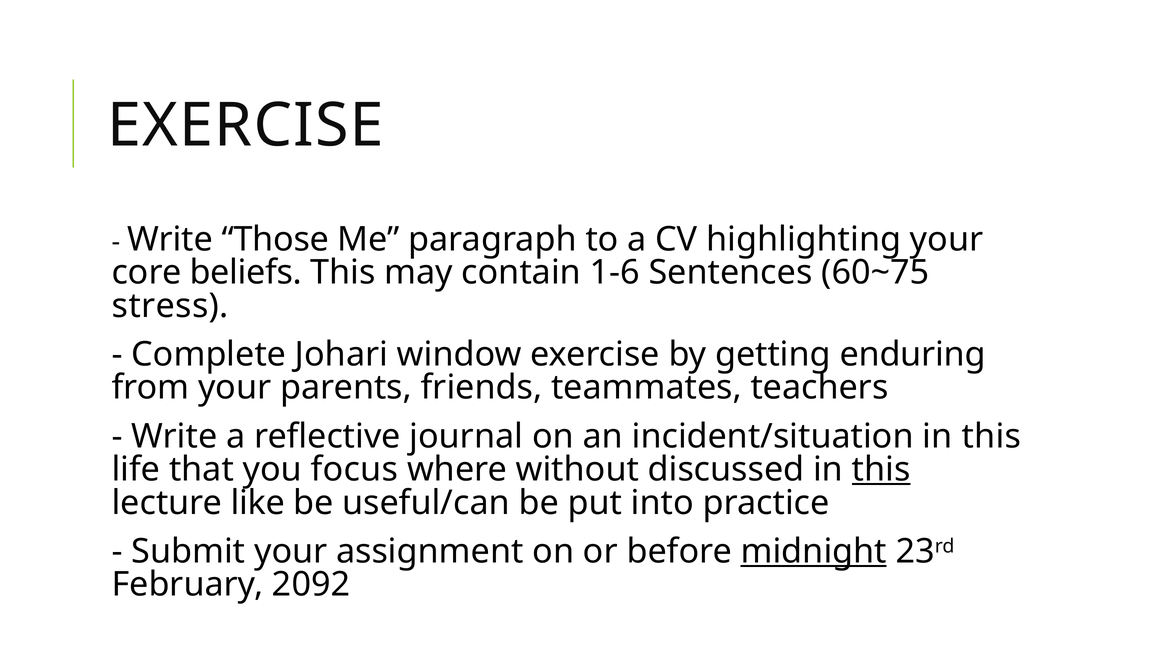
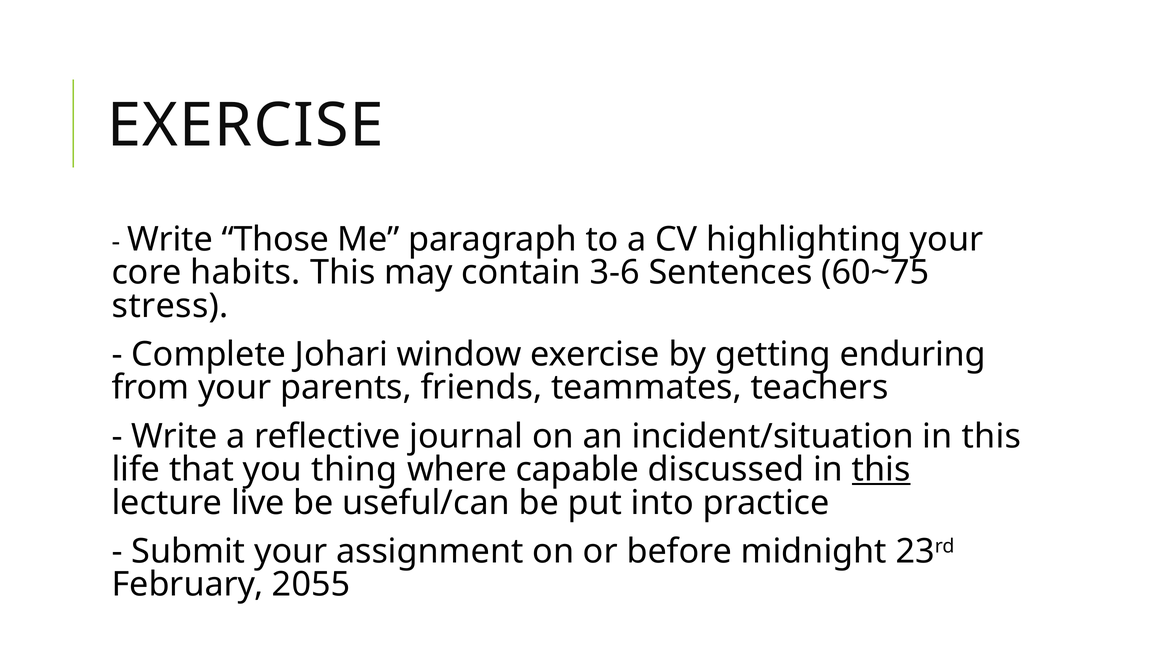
beliefs: beliefs -> habits (246, 273)
1-6: 1-6 -> 3-6 (615, 273)
focus: focus -> thing (354, 470)
without: without -> capable (578, 470)
like: like -> live (258, 503)
midnight underline: present -> none (814, 552)
2092: 2092 -> 2055 (311, 585)
